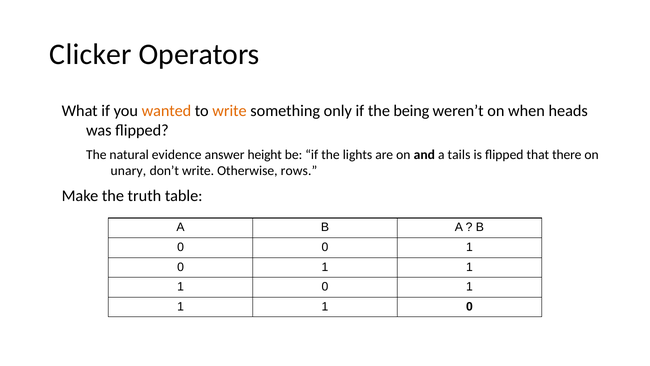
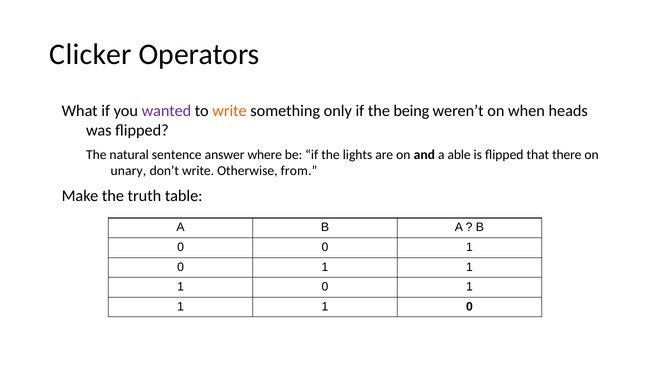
wanted colour: orange -> purple (166, 111)
evidence: evidence -> sentence (177, 155)
height: height -> where (265, 155)
tails: tails -> able (459, 155)
rows: rows -> from (299, 171)
